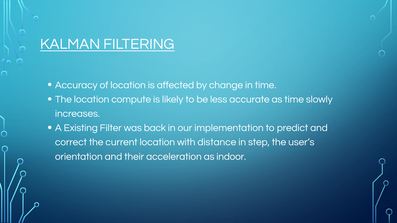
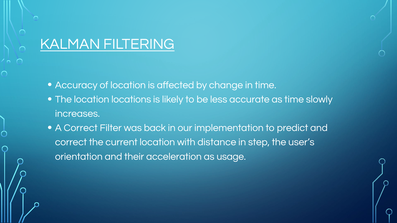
compute: compute -> locations (131, 100)
A Existing: Existing -> Correct (81, 128)
indoor: indoor -> usage (231, 157)
